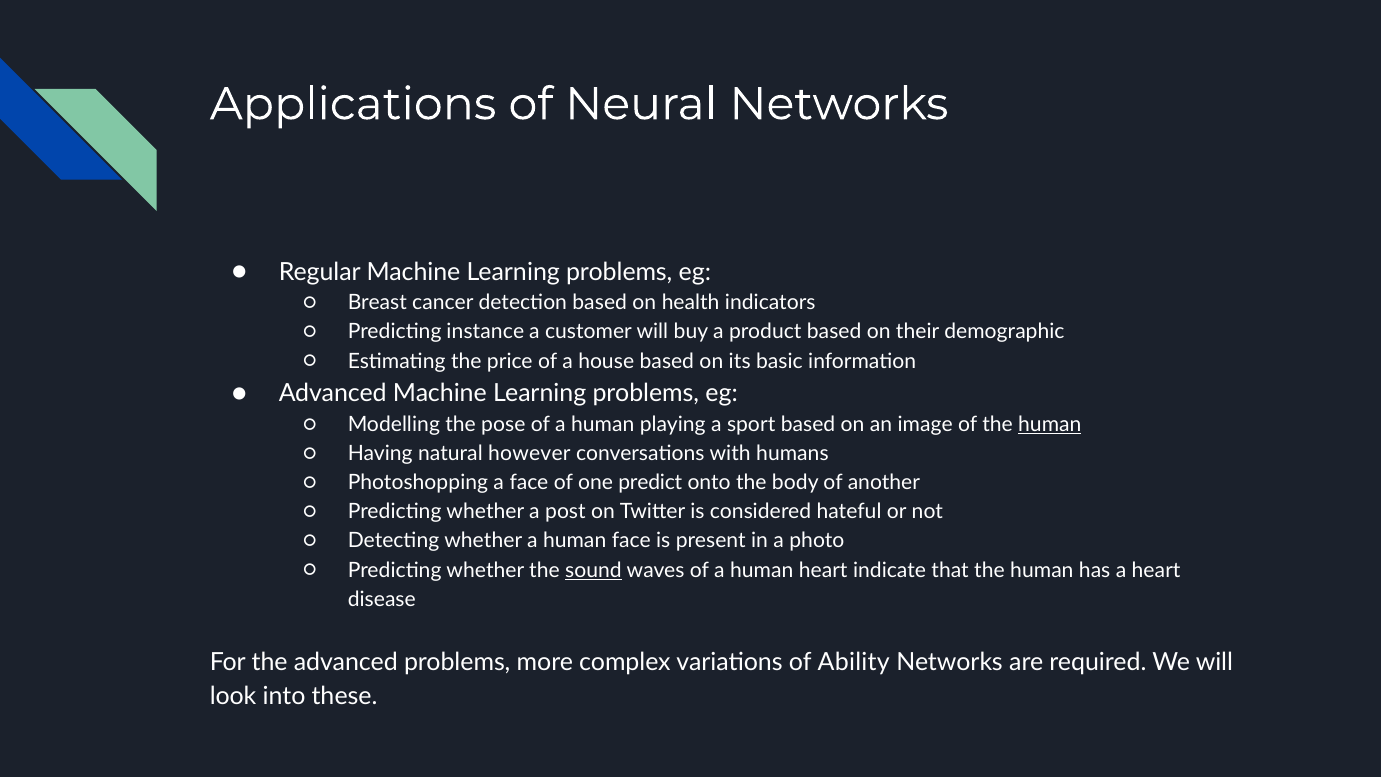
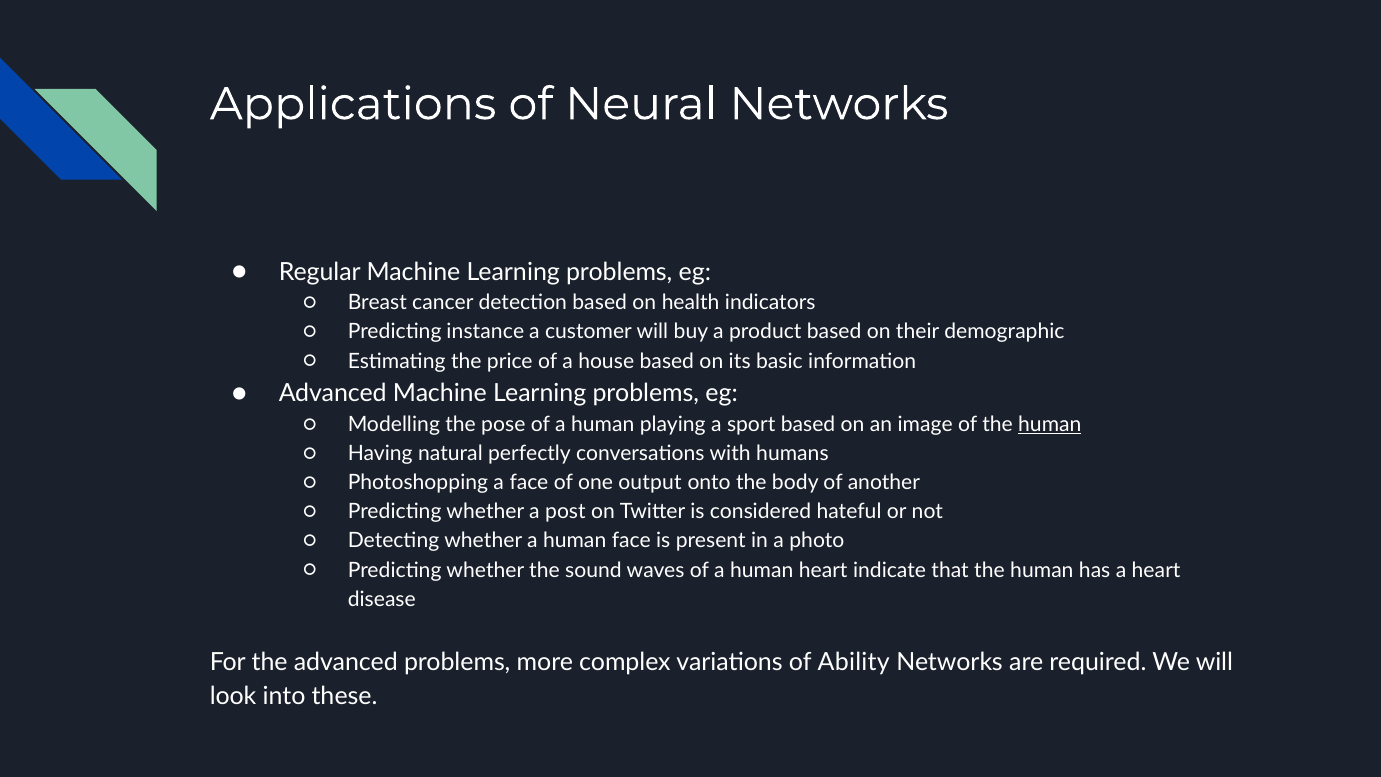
however: however -> perfectly (529, 454)
predict: predict -> output (650, 483)
sound underline: present -> none (593, 570)
